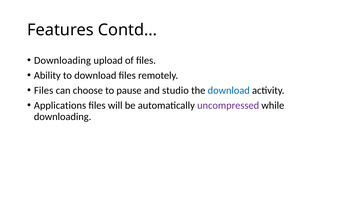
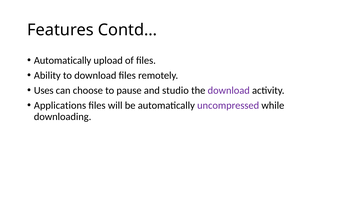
Downloading: Downloading -> Automatically (63, 60)
Files: Files -> Uses (44, 90)
download colour: blue -> purple (229, 90)
